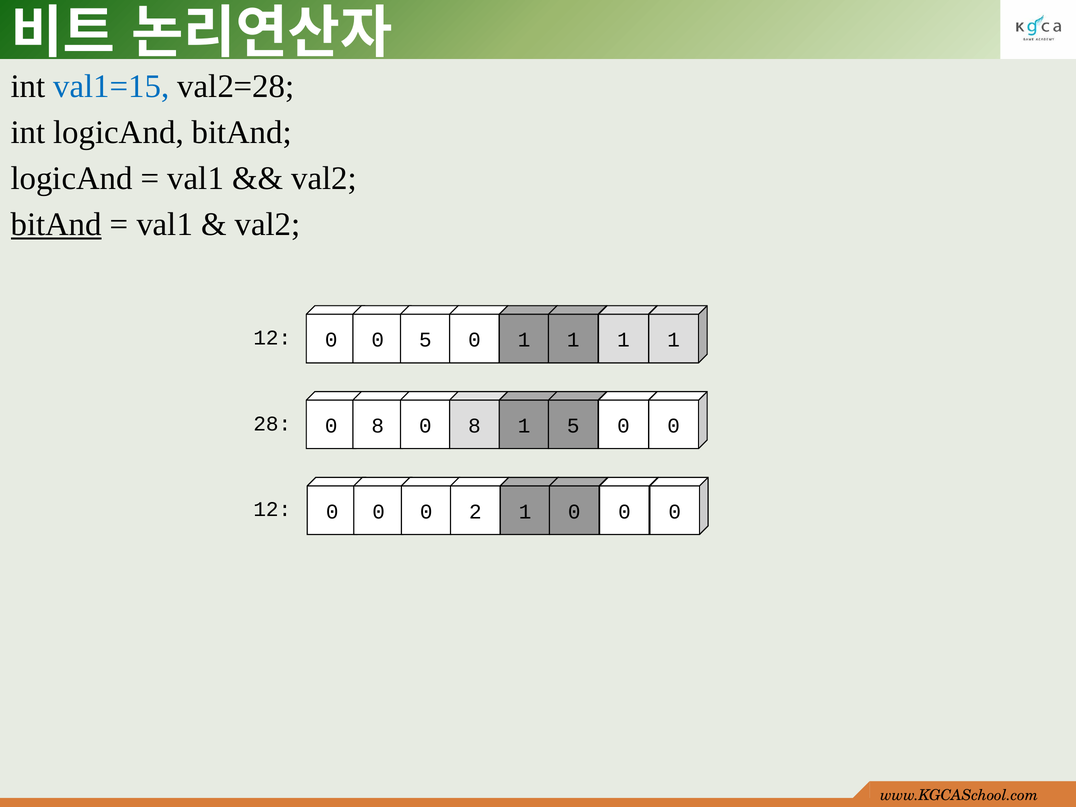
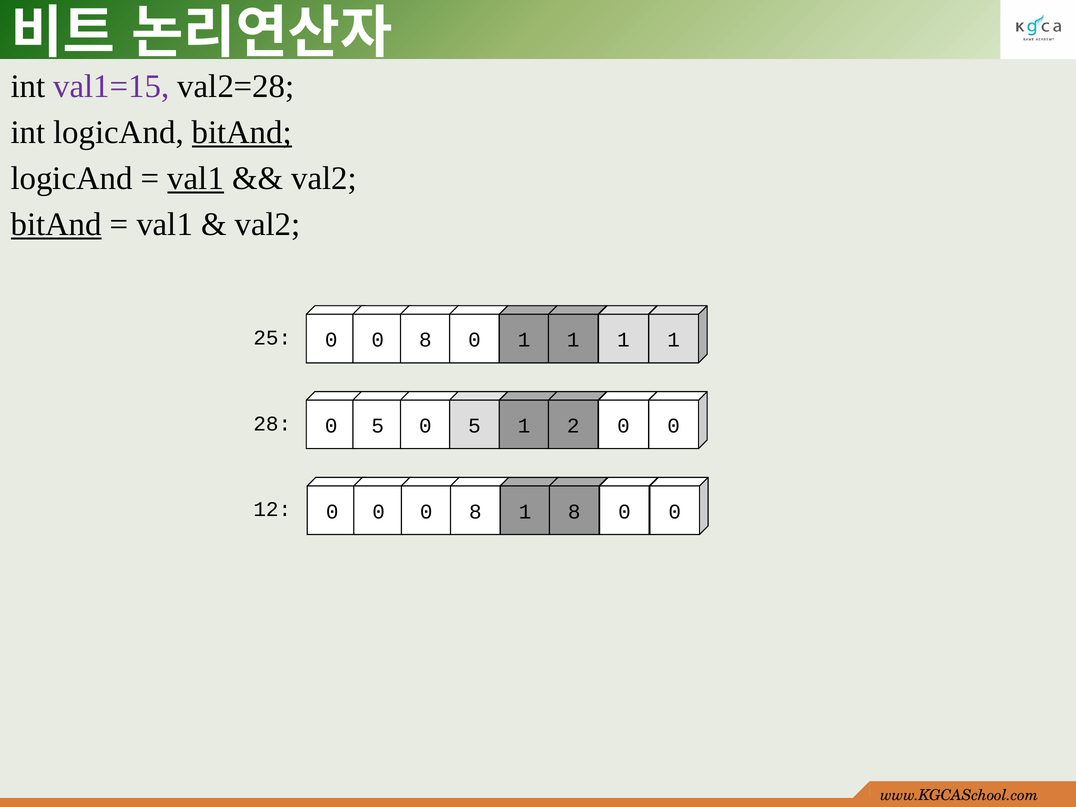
val1=15 colour: blue -> purple (111, 86)
bitAnd underline: none -> present (242, 132)
val1 underline: none -> present (196, 178)
12: 12 -> 25 (272, 338)
5: 5 -> 8 (425, 340)
8: 8 -> 5 (378, 426)
8: 8 -> 5 (474, 426)
1 5: 5 -> 2 (573, 426)
0 0 0 2: 2 -> 8 (475, 512)
0: 0 -> 8 (574, 512)
